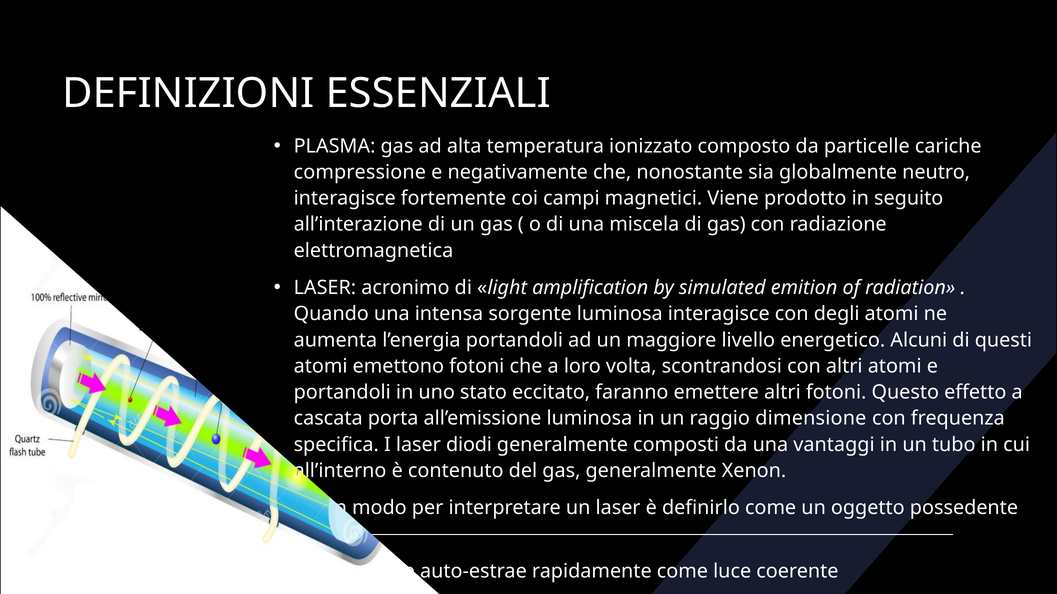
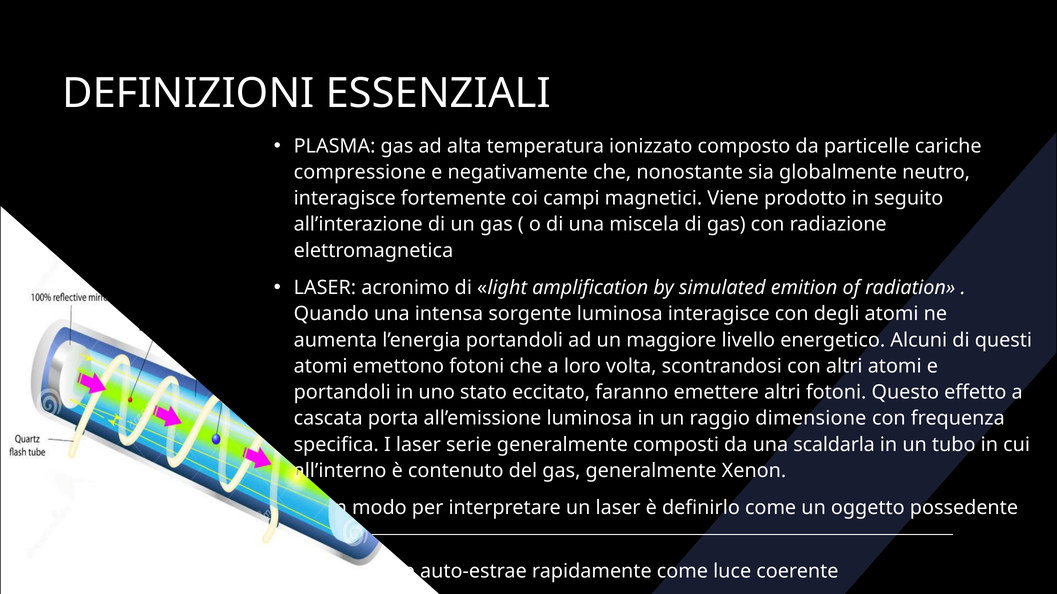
diodi: diodi -> serie (469, 445)
vantaggi: vantaggi -> scaldarla (834, 445)
